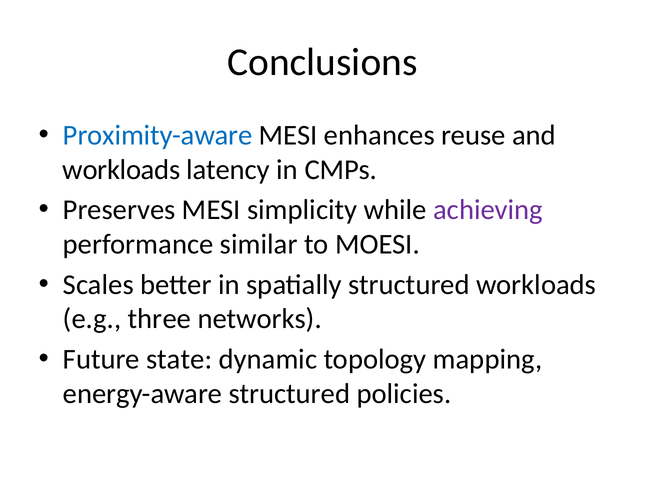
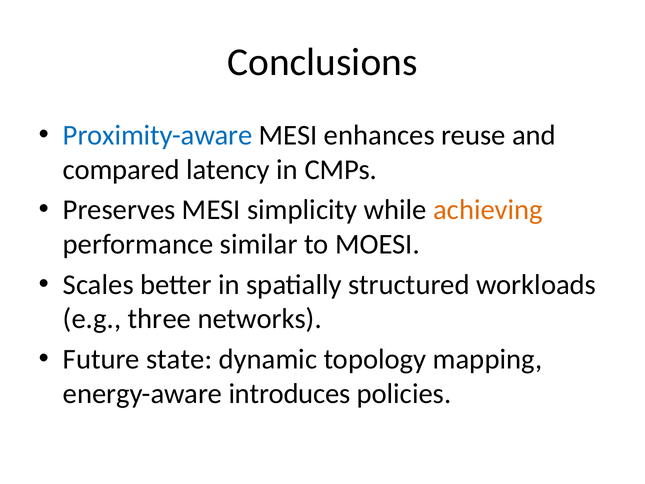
workloads: workloads -> compared (121, 170)
achieving colour: purple -> orange (488, 210)
energy-aware structured: structured -> introduces (289, 393)
